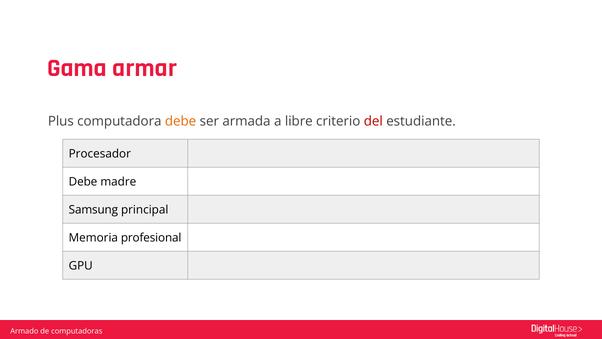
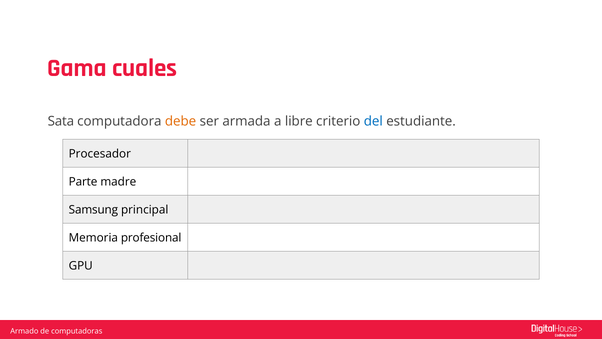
armar: armar -> cuales (145, 68)
Plus: Plus -> Sata (61, 121)
del colour: red -> blue (373, 121)
Debe: Debe -> Parte (83, 182)
